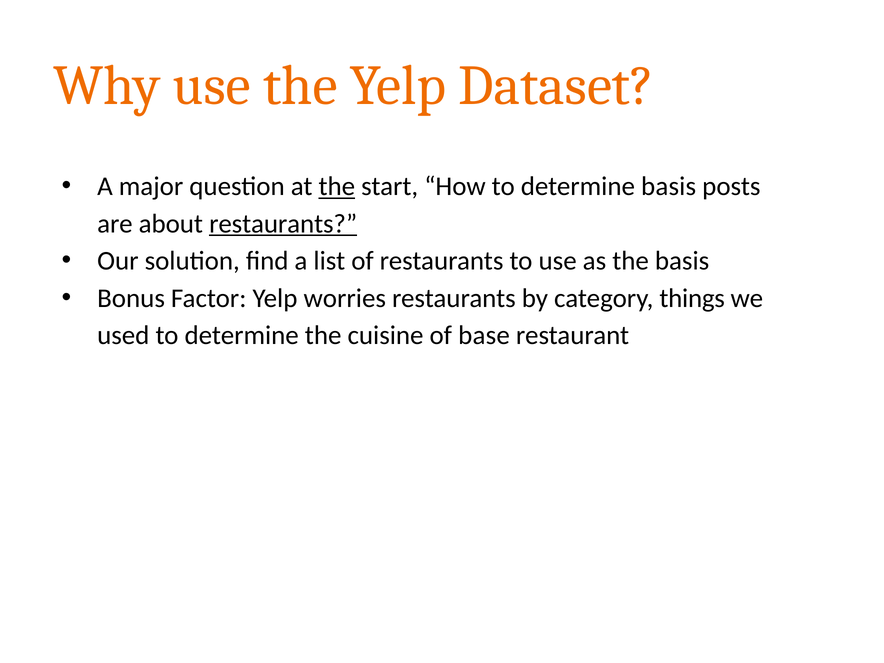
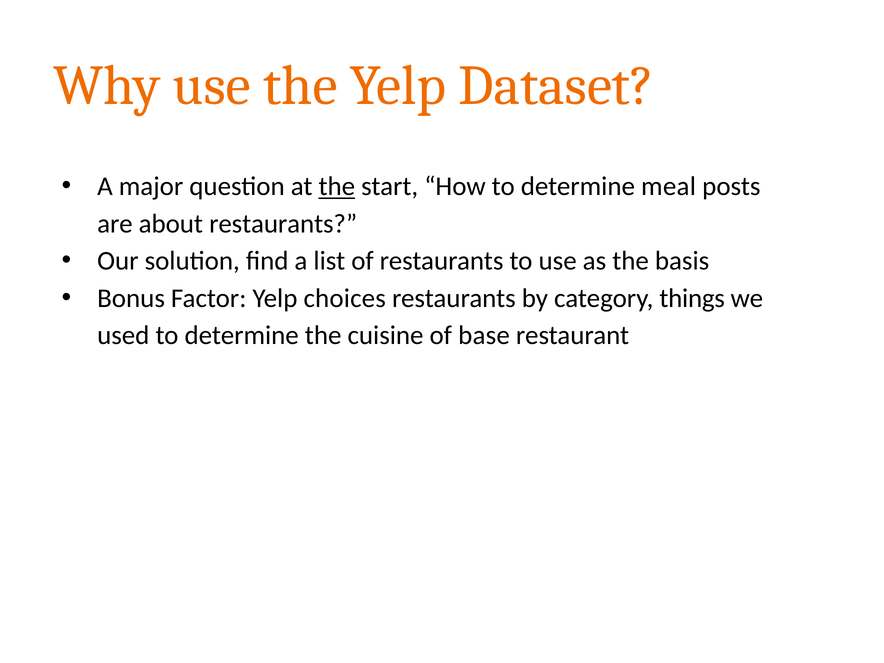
determine basis: basis -> meal (669, 186)
restaurants underline: present -> none (283, 224)
worries: worries -> choices (345, 298)
